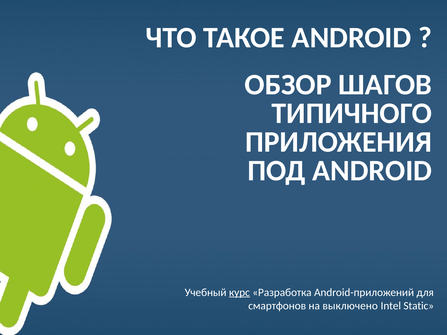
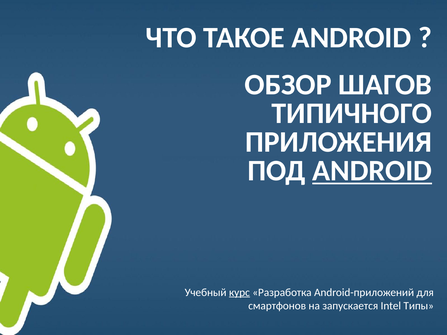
ANDROID underline: none -> present (372, 171)
выключено: выключено -> запускается (350, 306)
Static: Static -> Типы (419, 306)
